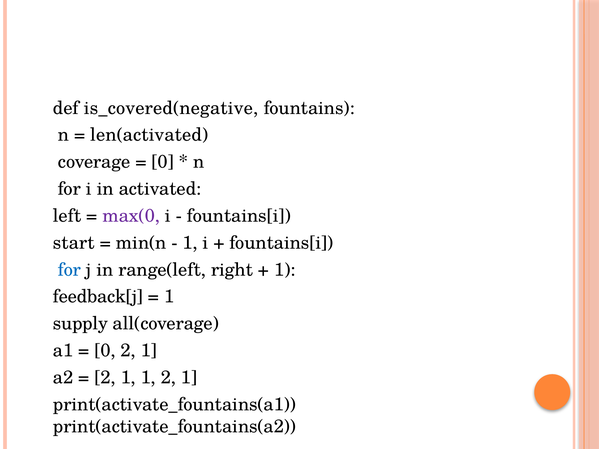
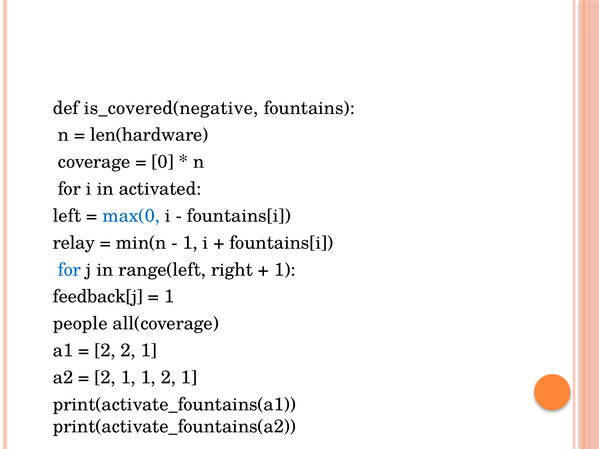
len(activated: len(activated -> len(hardware (149, 135)
max(0 colour: purple -> blue (131, 216)
start: start -> relay (74, 243)
supply: supply -> people (80, 324)
0: 0 -> 2 (105, 351)
